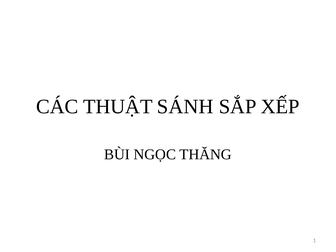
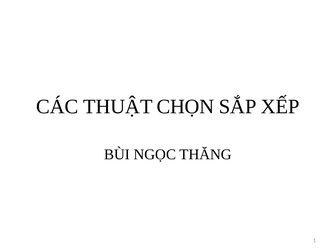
SÁNH: SÁNH -> CHỌN (185, 107)
